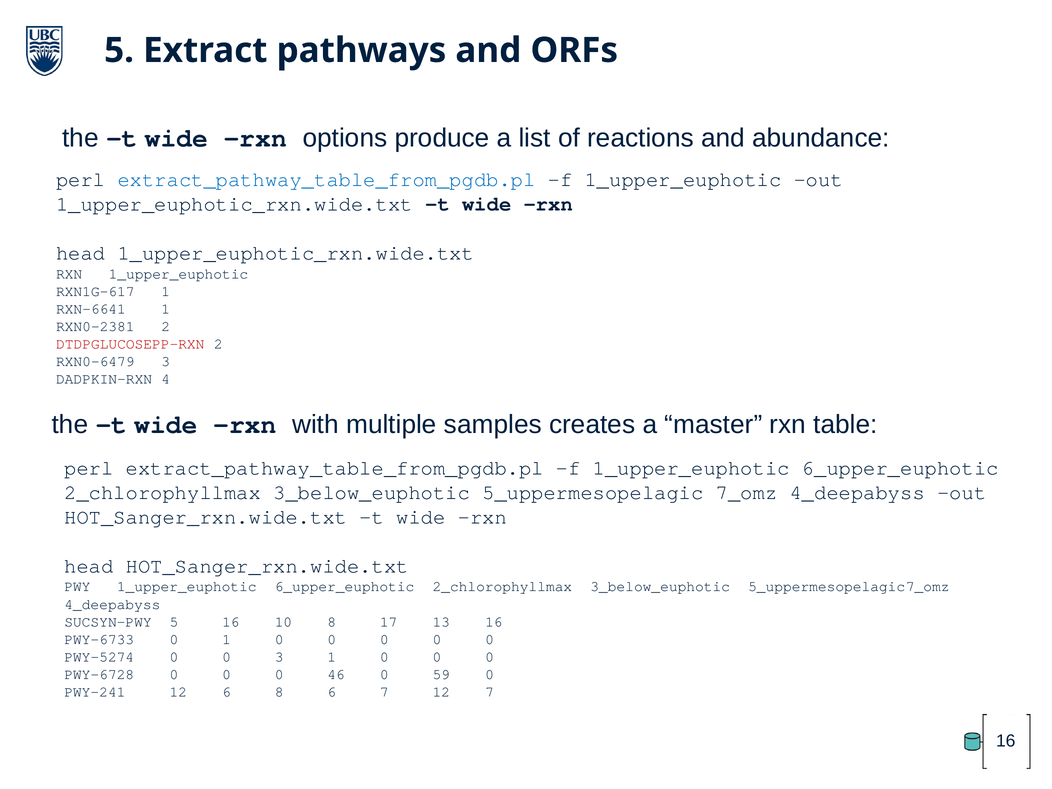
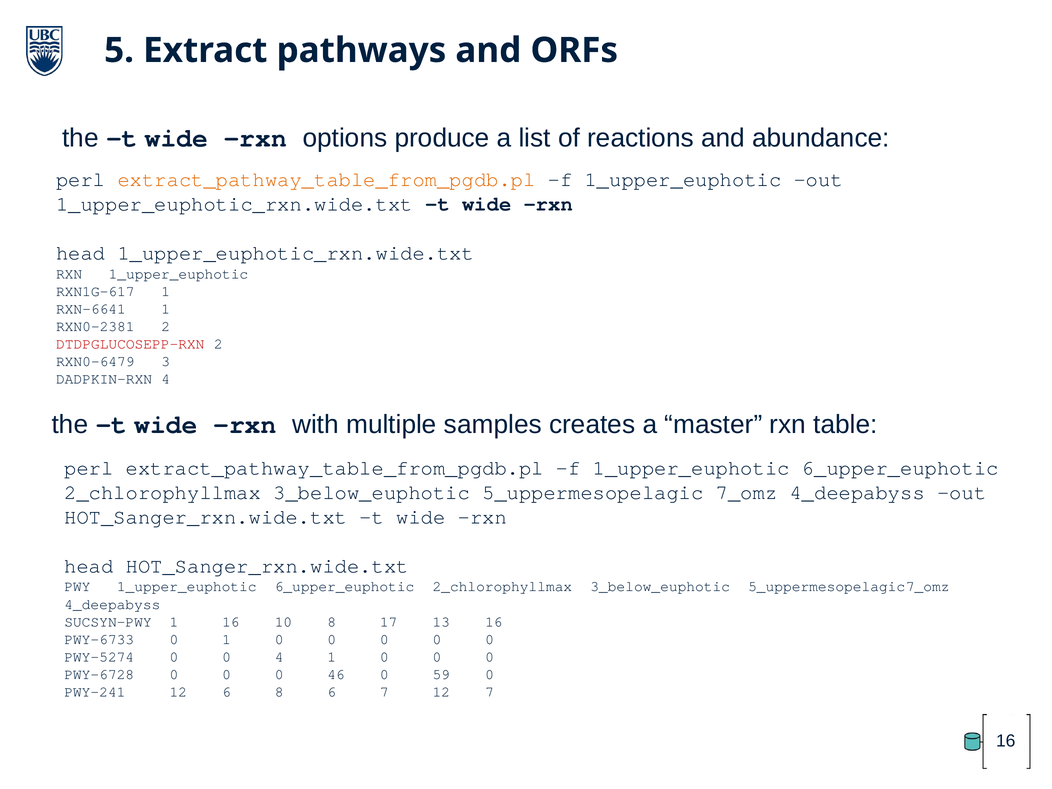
extract_pathway_table_from_pgdb.pl colour: blue -> orange (327, 179)
SUCSYN-PWY 5: 5 -> 1 (174, 622)
0 3: 3 -> 4 (279, 657)
